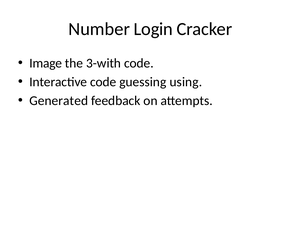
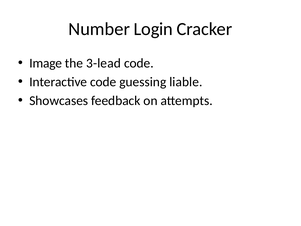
3-with: 3-with -> 3-lead (104, 63)
using: using -> liable (186, 82)
Generated: Generated -> Showcases (59, 101)
